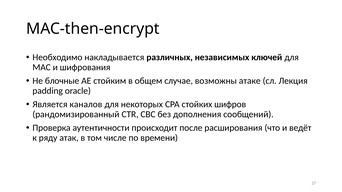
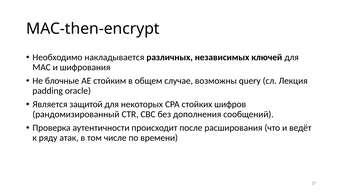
атаке: атаке -> query (250, 81)
каналов: каналов -> защитой (86, 105)
